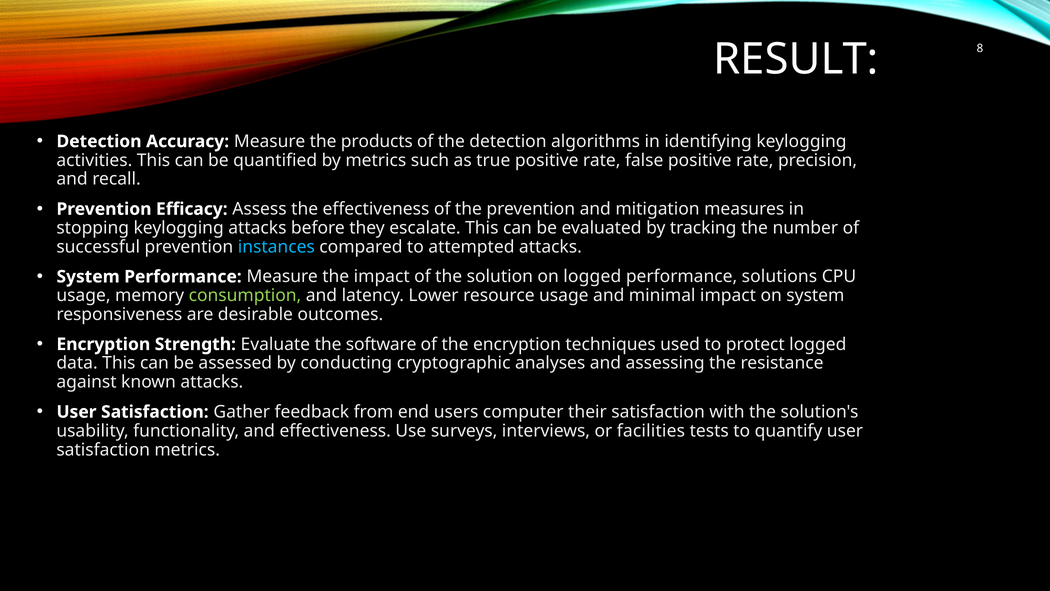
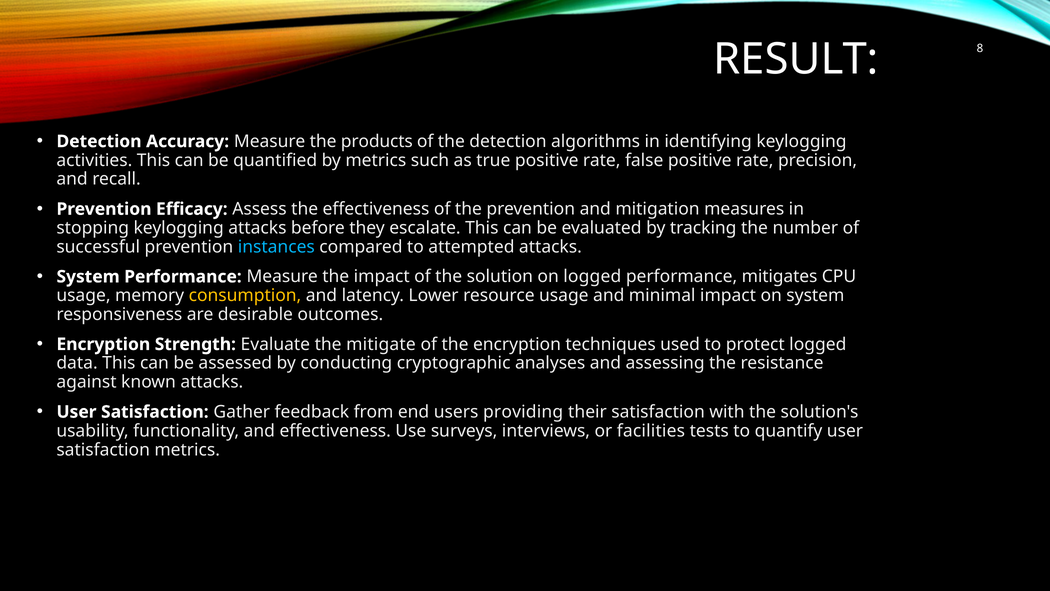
solutions: solutions -> mitigates (780, 277)
consumption colour: light green -> yellow (245, 295)
software: software -> mitigate (381, 344)
computer: computer -> providing (523, 412)
